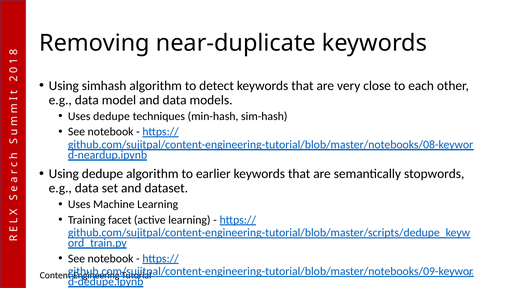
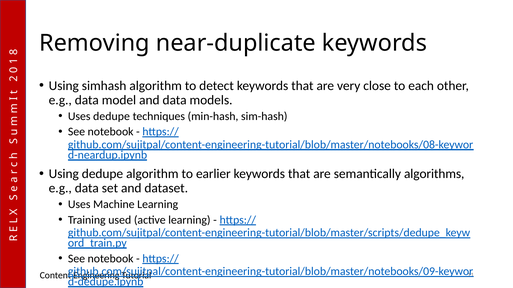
stopwords: stopwords -> algorithms (434, 174)
facet: facet -> used (120, 220)
